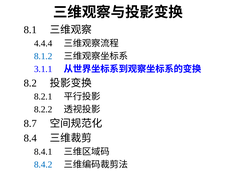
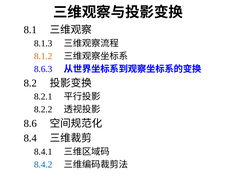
4.4.4: 4.4.4 -> 8.1.3 (43, 43)
8.1.2 colour: blue -> orange (43, 56)
3.1.1: 3.1.1 -> 8.6.3 (43, 69)
8.7: 8.7 -> 8.6 (30, 123)
